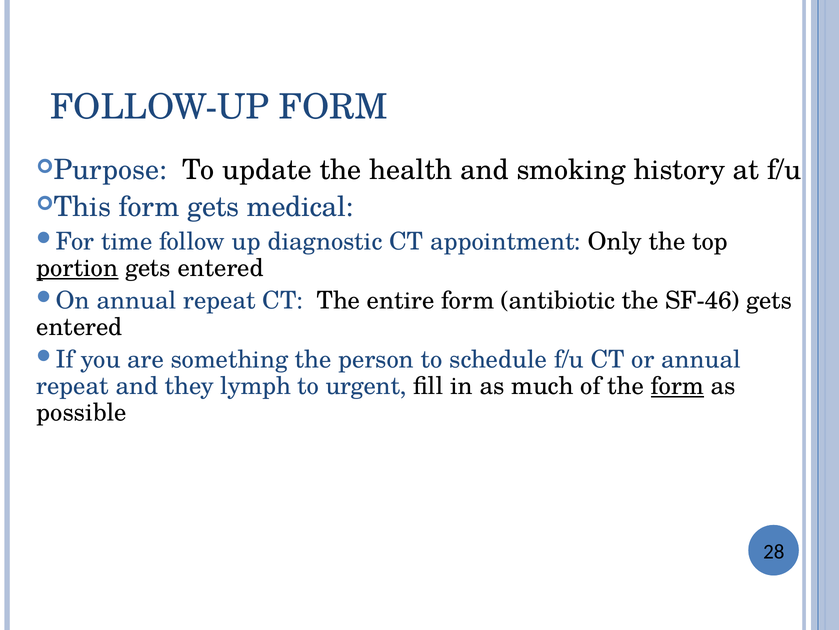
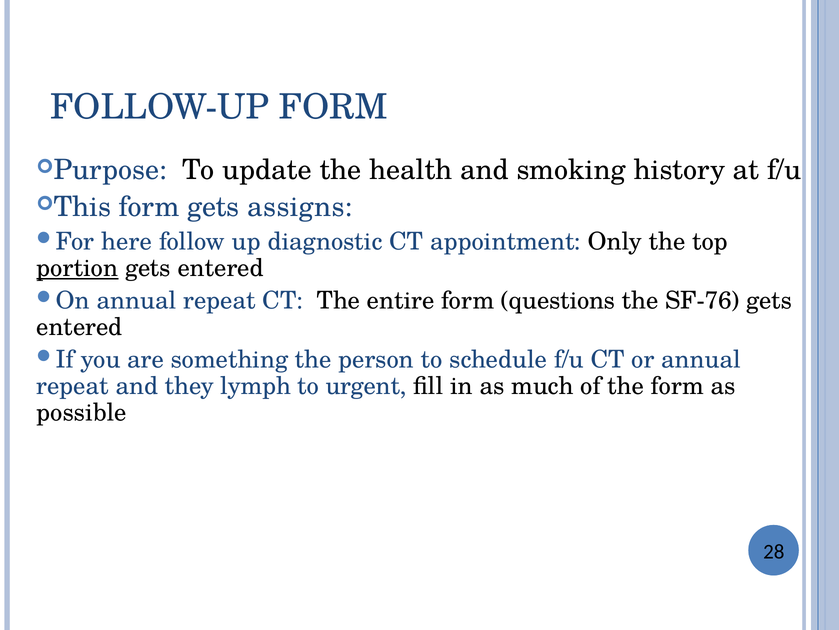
medical: medical -> assigns (300, 207)
time: time -> here (127, 241)
antibiotic: antibiotic -> questions (558, 300)
SF-46: SF-46 -> SF-76 (702, 300)
form underline: present -> none (677, 386)
